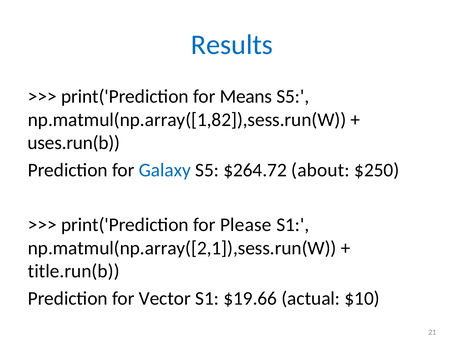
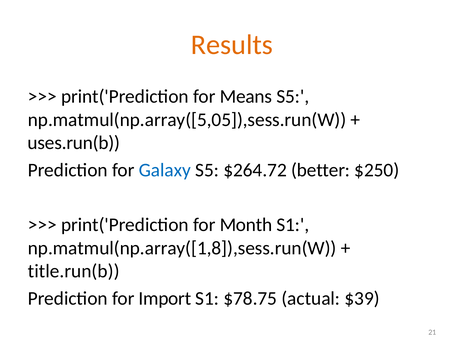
Results colour: blue -> orange (232, 45)
np.matmul(np.array([1,82]),sess.run(W: np.matmul(np.array([1,82]),sess.run(W -> np.matmul(np.array([5,05]),sess.run(W (187, 120)
about: about -> better (321, 170)
Please: Please -> Month (246, 225)
np.matmul(np.array([2,1]),sess.run(W: np.matmul(np.array([2,1]),sess.run(W -> np.matmul(np.array([1,8]),sess.run(W (182, 248)
Vector: Vector -> Import (165, 299)
$19.66: $19.66 -> $78.75 (250, 299)
$10: $10 -> $39 (362, 299)
